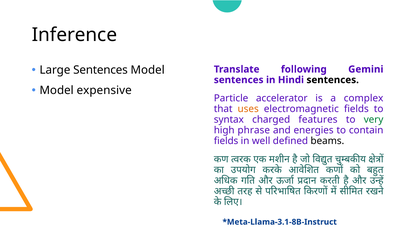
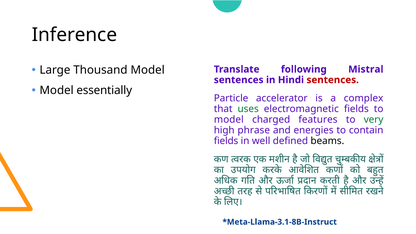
Large Sentences: Sentences -> Thousand (100, 70)
Gemini: Gemini -> Mistral (366, 69)
sentences colour: black -> red (333, 80)
expensive: expensive -> essentially (104, 90)
uses colour: orange -> green (248, 109)
syntax: syntax -> model (229, 120)
